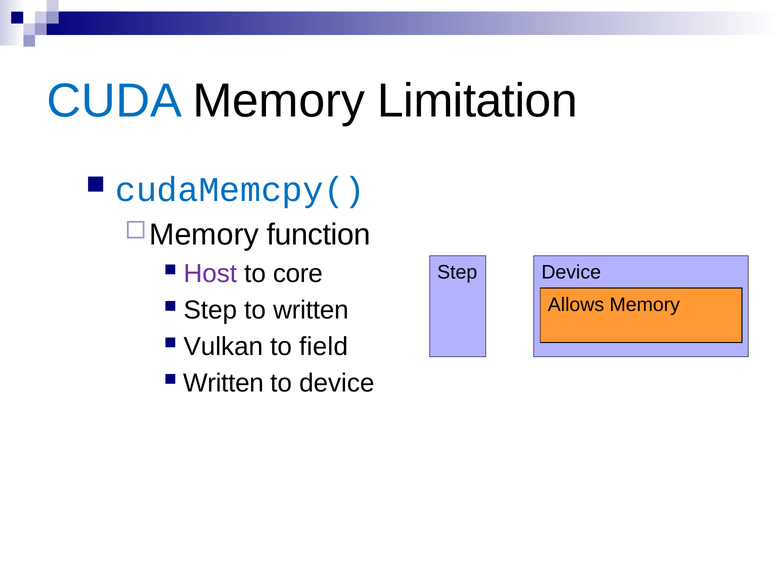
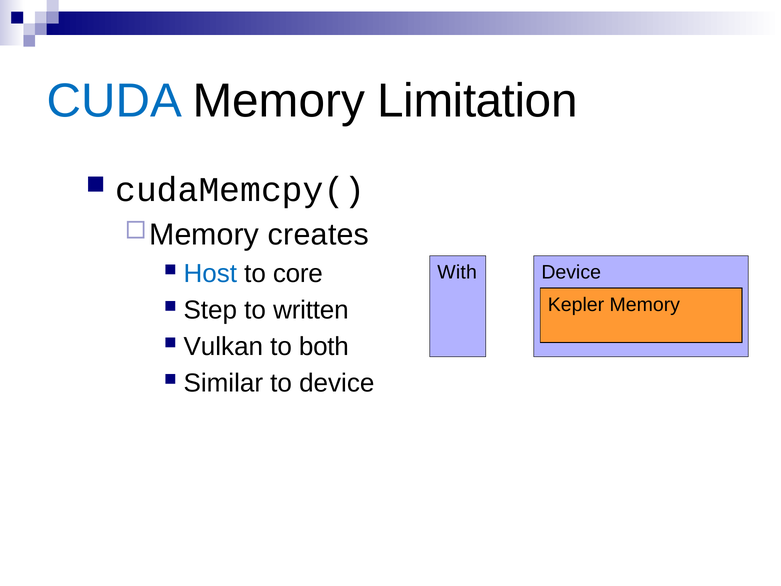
cudaMemcpy( colour: blue -> black (240, 190)
function: function -> creates (318, 235)
Step: Step -> With (457, 272)
Host colour: purple -> blue (210, 273)
Allows: Allows -> Kepler (576, 305)
field: field -> both (324, 346)
Written: Written -> Similar (223, 383)
